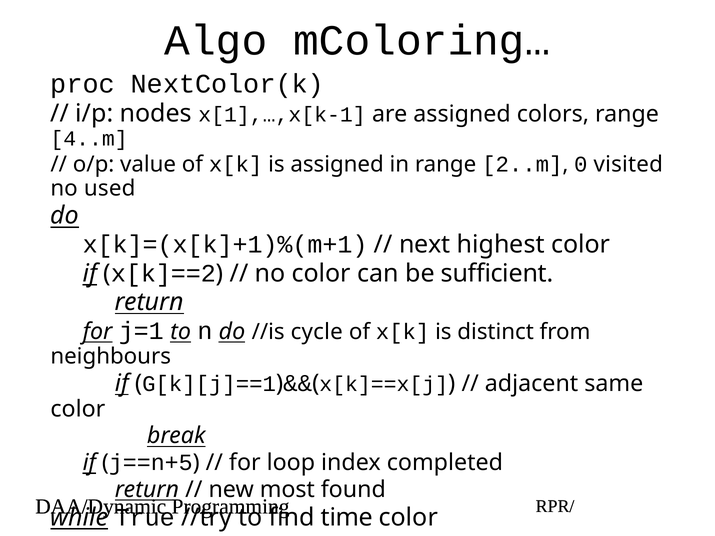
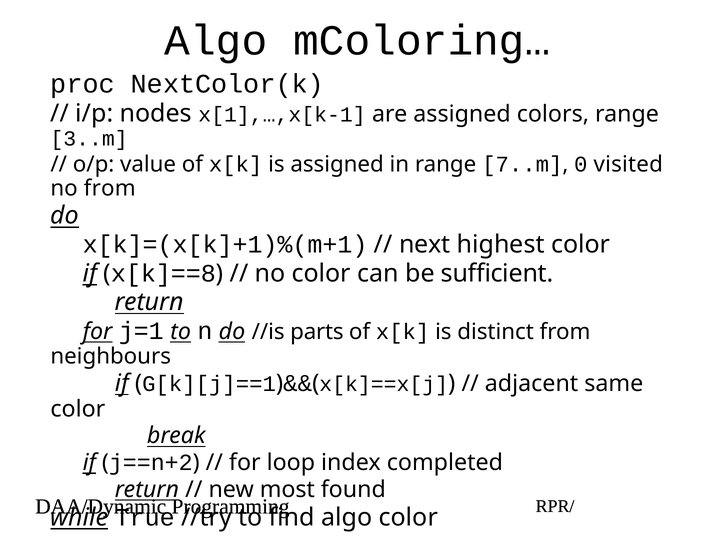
4..m: 4..m -> 3..m (89, 139)
2..m: 2..m -> 7..m (522, 164)
no used: used -> from (110, 188)
x[k]==2: x[k]==2 -> x[k]==8 (163, 273)
cycle: cycle -> parts (317, 332)
j==n+5: j==n+5 -> j==n+2 (151, 463)
find time: time -> algo (347, 518)
